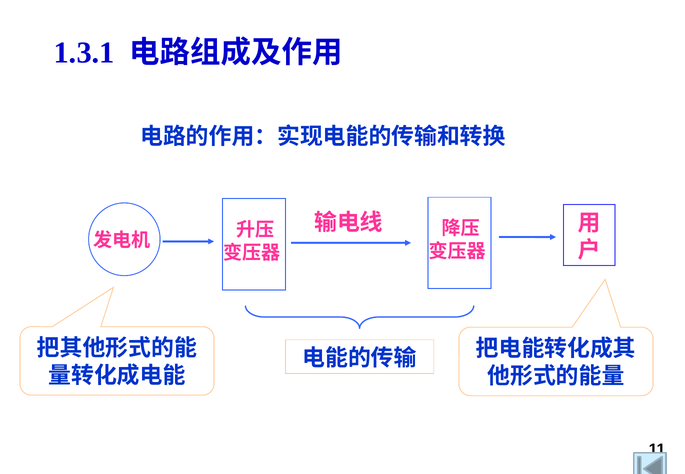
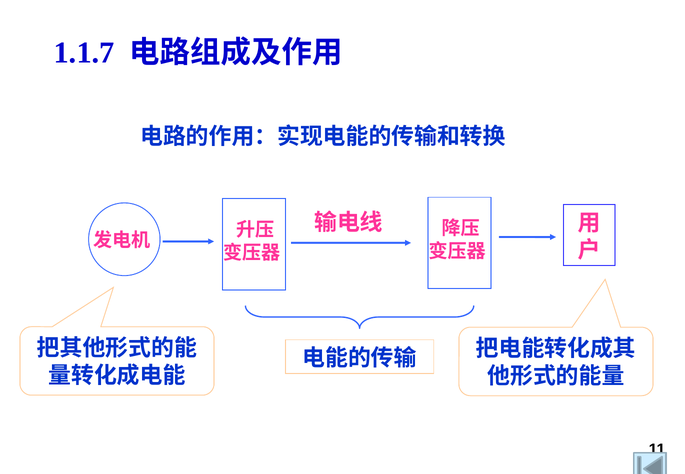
1.3.1: 1.3.1 -> 1.1.7 (84, 53)
